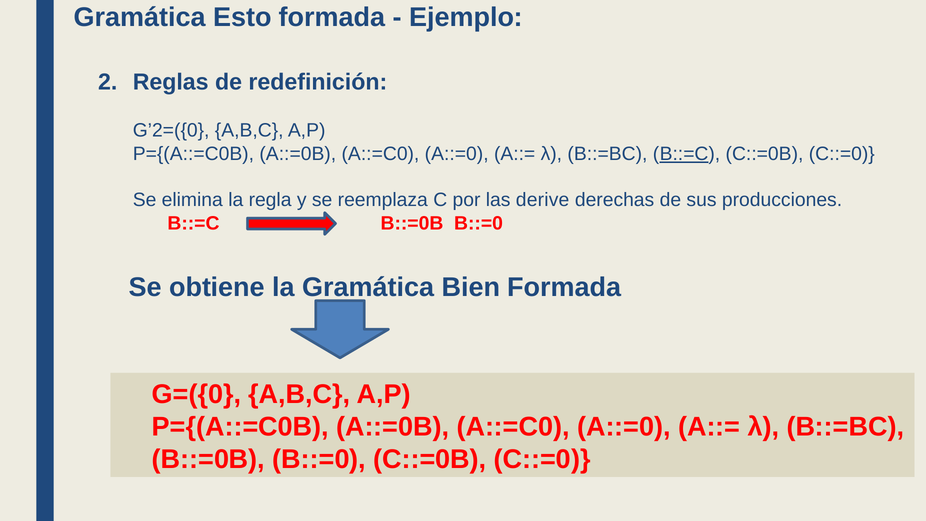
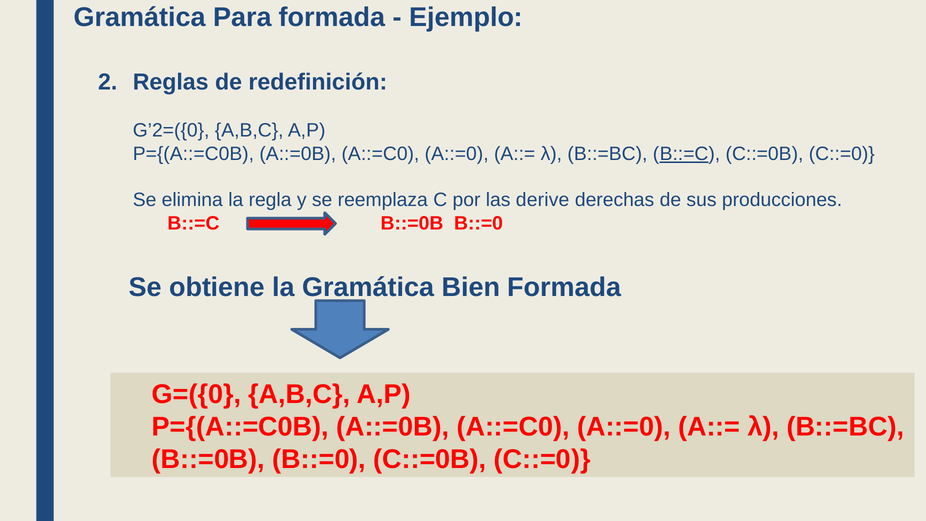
Esto: Esto -> Para (242, 17)
